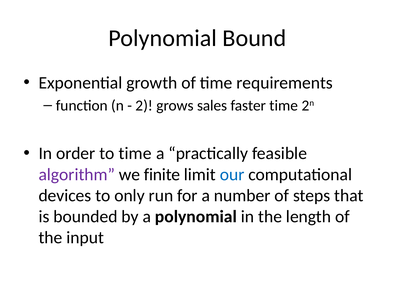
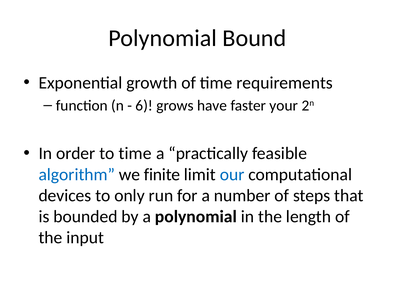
2: 2 -> 6 (144, 106)
sales: sales -> have (212, 106)
faster time: time -> your (284, 106)
algorithm colour: purple -> blue (77, 175)
